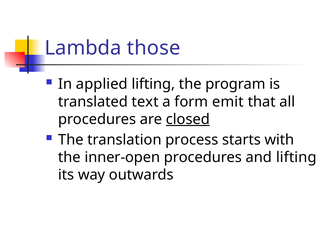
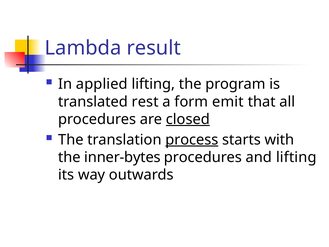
those: those -> result (154, 48)
text: text -> rest (145, 102)
process underline: none -> present (192, 140)
inner-open: inner-open -> inner-bytes (122, 157)
